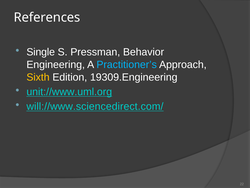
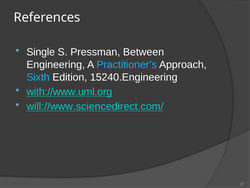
Behavior: Behavior -> Between (144, 52)
Sixth colour: yellow -> light blue (38, 77)
19309.Engineering: 19309.Engineering -> 15240.Engineering (134, 77)
unit://www.uml.org: unit://www.uml.org -> with://www.uml.org (69, 92)
